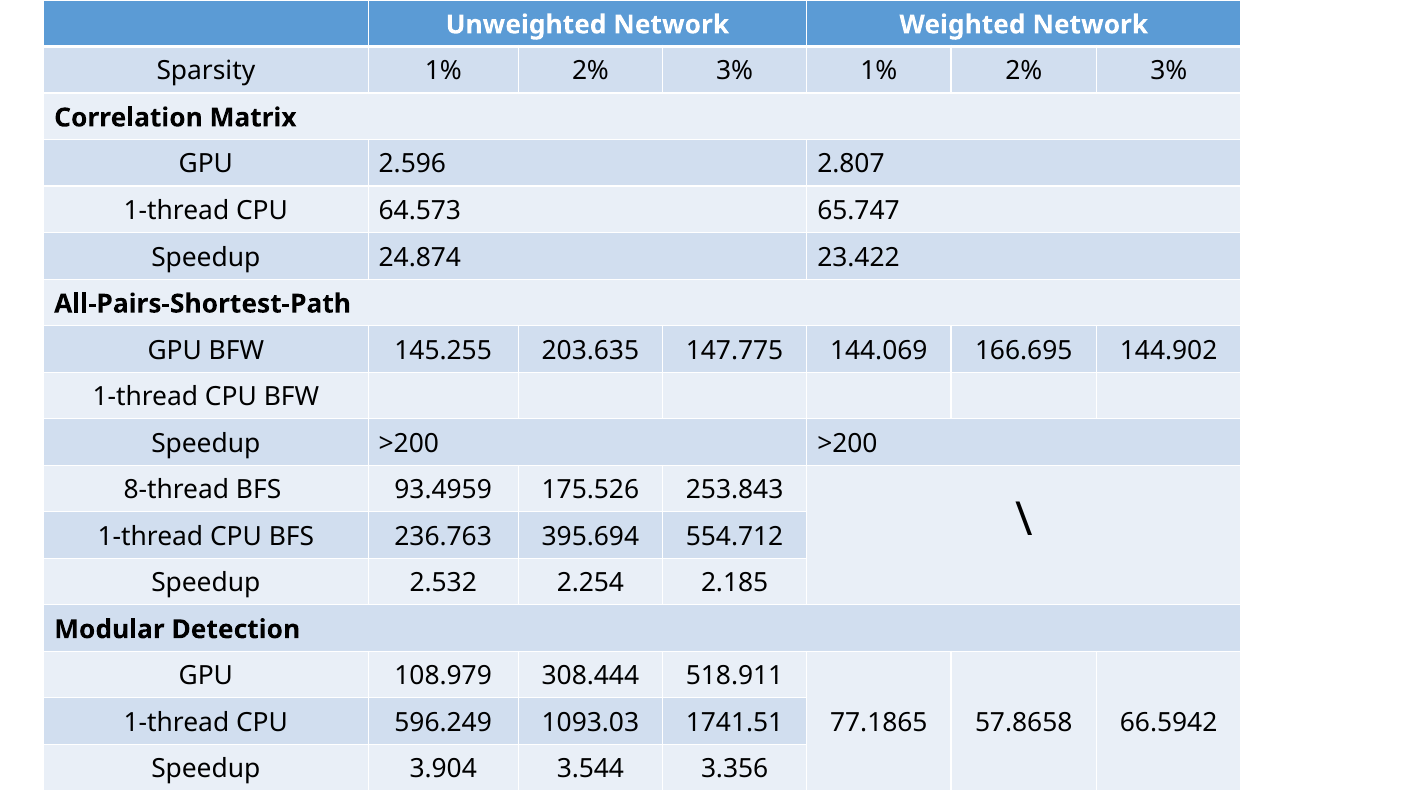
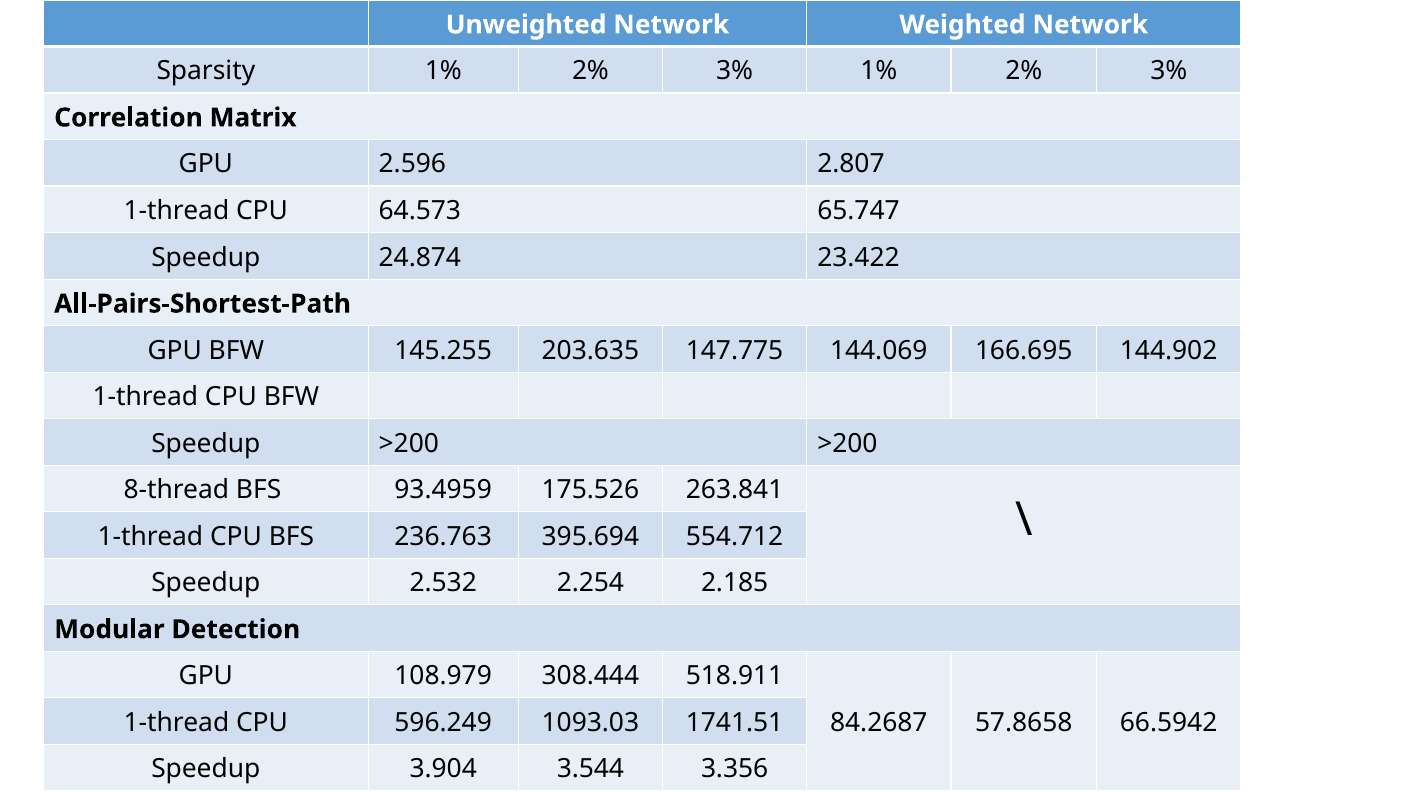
253.843: 253.843 -> 263.841 (735, 490)
77.1865: 77.1865 -> 84.2687 (879, 722)
